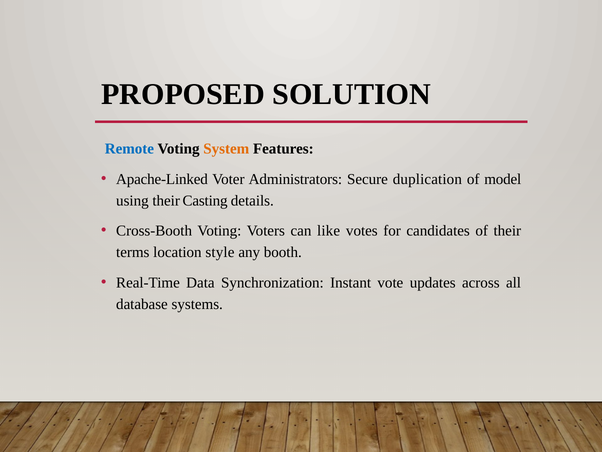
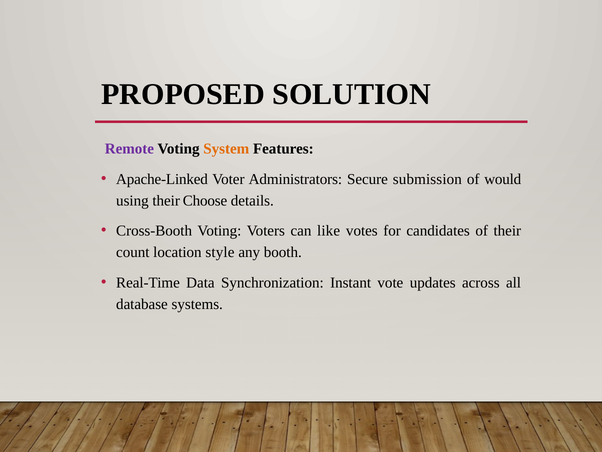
Remote colour: blue -> purple (129, 149)
duplication: duplication -> submission (427, 179)
model: model -> would (503, 179)
Casting: Casting -> Choose (205, 201)
terms: terms -> count (133, 252)
